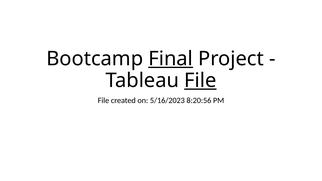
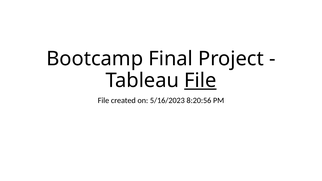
Final underline: present -> none (171, 59)
